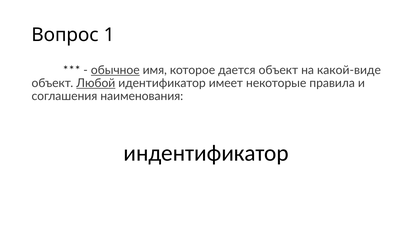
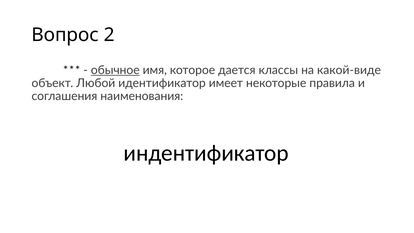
1: 1 -> 2 (109, 35)
дается объект: объект -> классы (278, 70)
Любой underline: present -> none (96, 83)
